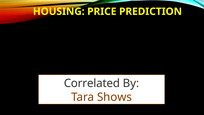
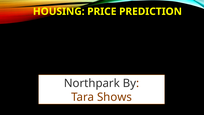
Correlated: Correlated -> Northpark (92, 83)
